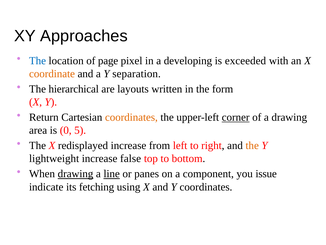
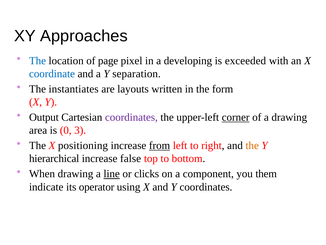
coordinate colour: orange -> blue (52, 74)
hierarchical: hierarchical -> instantiates (74, 89)
Return: Return -> Output (44, 117)
coordinates colour: orange -> purple (131, 117)
5: 5 -> 3 (80, 130)
redisplayed: redisplayed -> positioning (83, 145)
from underline: none -> present (160, 145)
lightweight: lightweight -> hierarchical (54, 158)
drawing underline: present -> none (75, 174)
panes: panes -> clicks (147, 174)
issue: issue -> them (266, 174)
fetching: fetching -> operator (97, 187)
